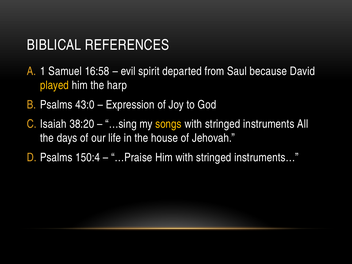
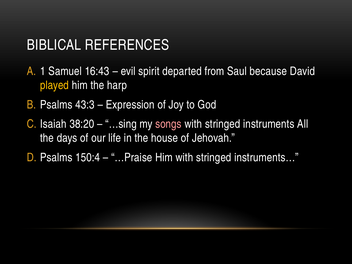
16:58: 16:58 -> 16:43 (97, 71)
43:0: 43:0 -> 43:3 (85, 105)
songs colour: yellow -> pink (168, 124)
